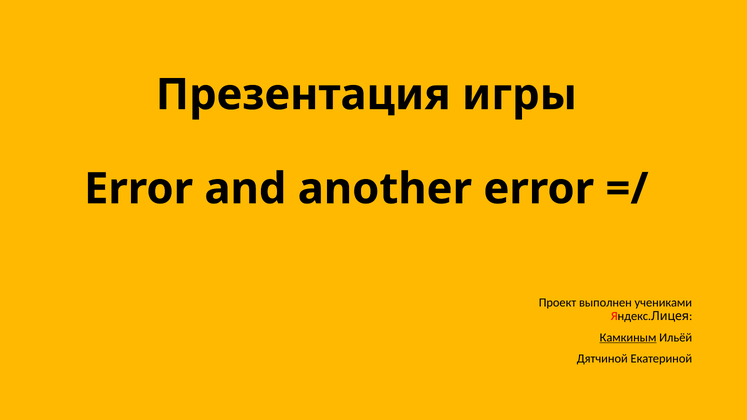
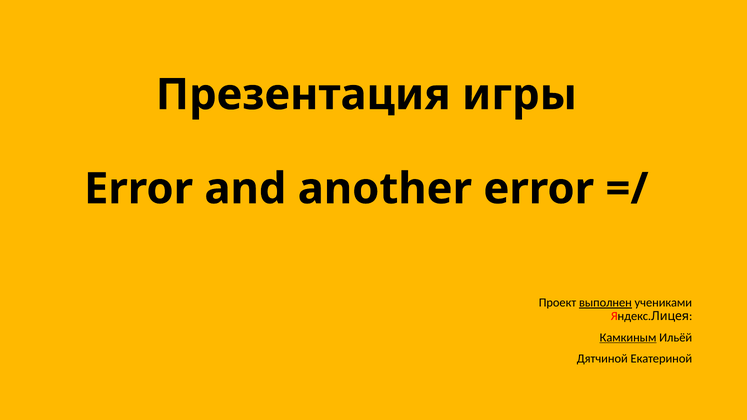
выполнен underline: none -> present (605, 303)
